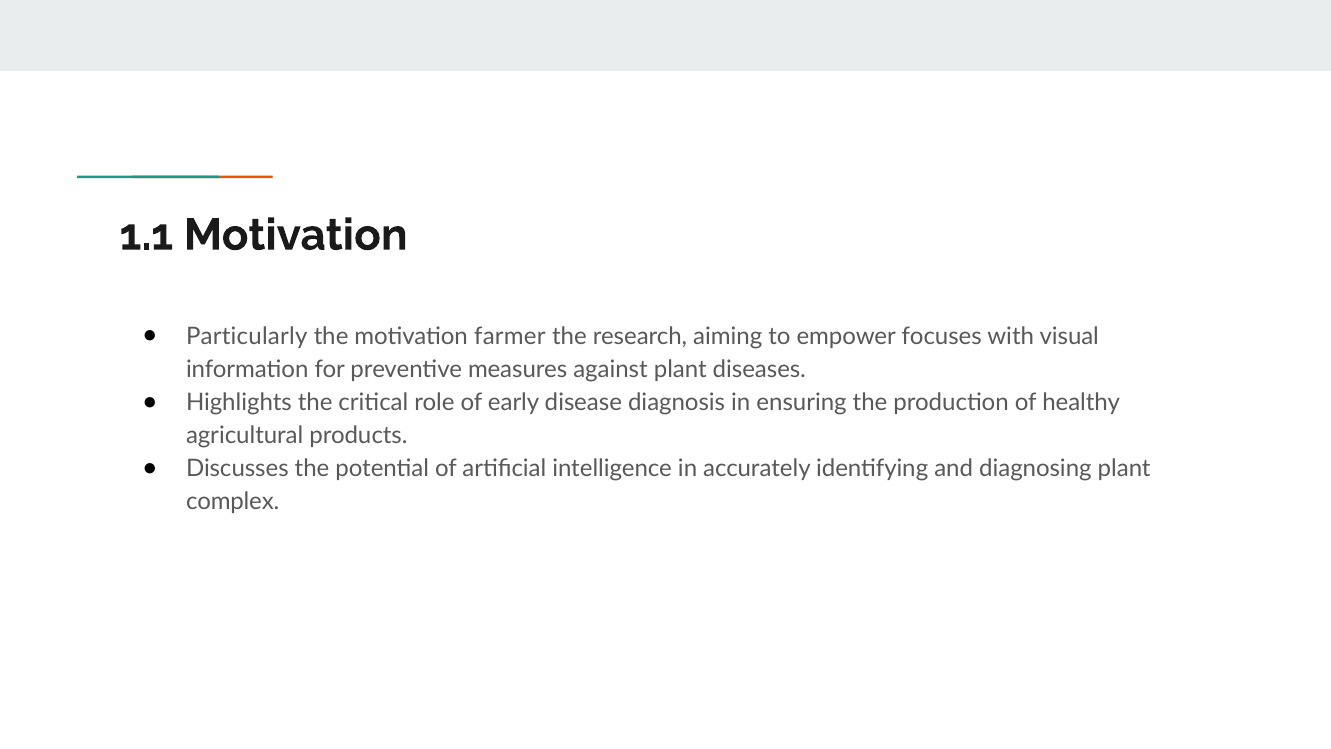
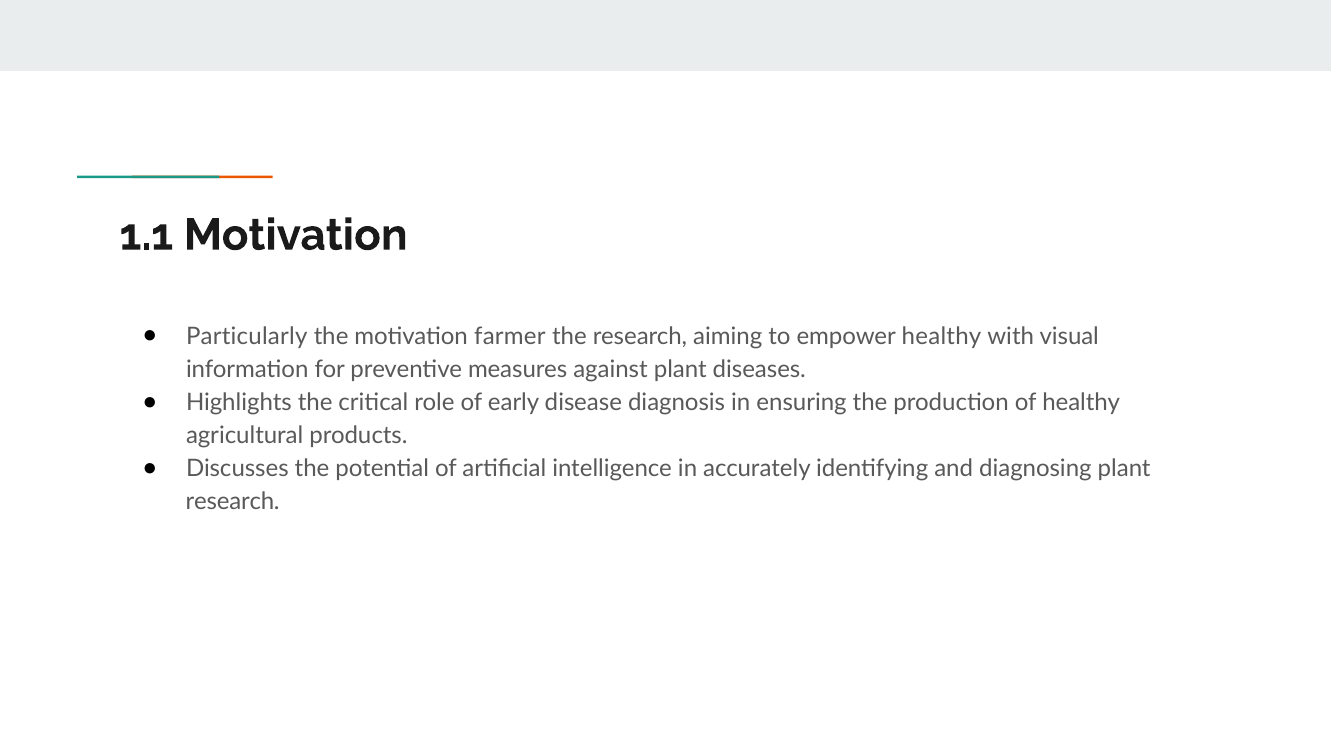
empower focuses: focuses -> healthy (942, 336)
complex: complex -> research (233, 501)
